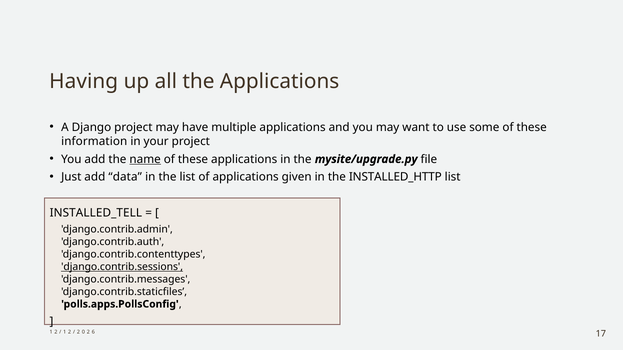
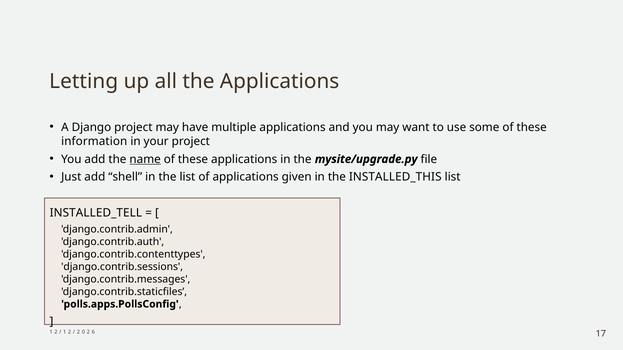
Having: Having -> Letting (84, 81)
data: data -> shell (125, 177)
INSTALLED_HTTP: INSTALLED_HTTP -> INSTALLED_THIS (395, 177)
django.contrib.sessions underline: present -> none (122, 267)
